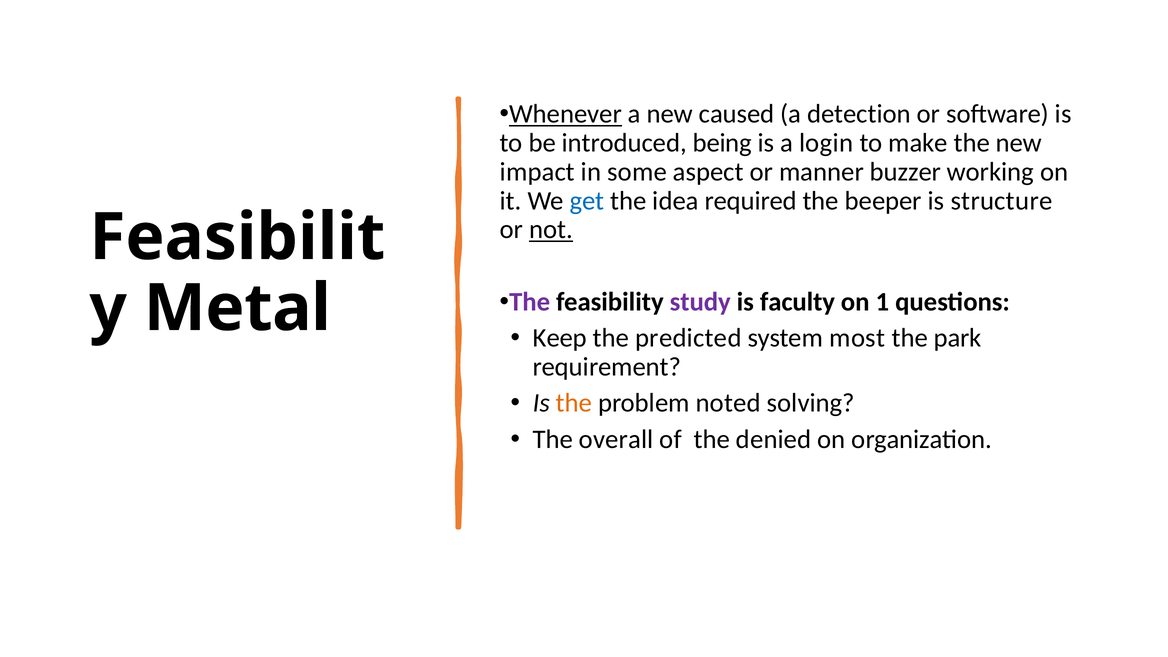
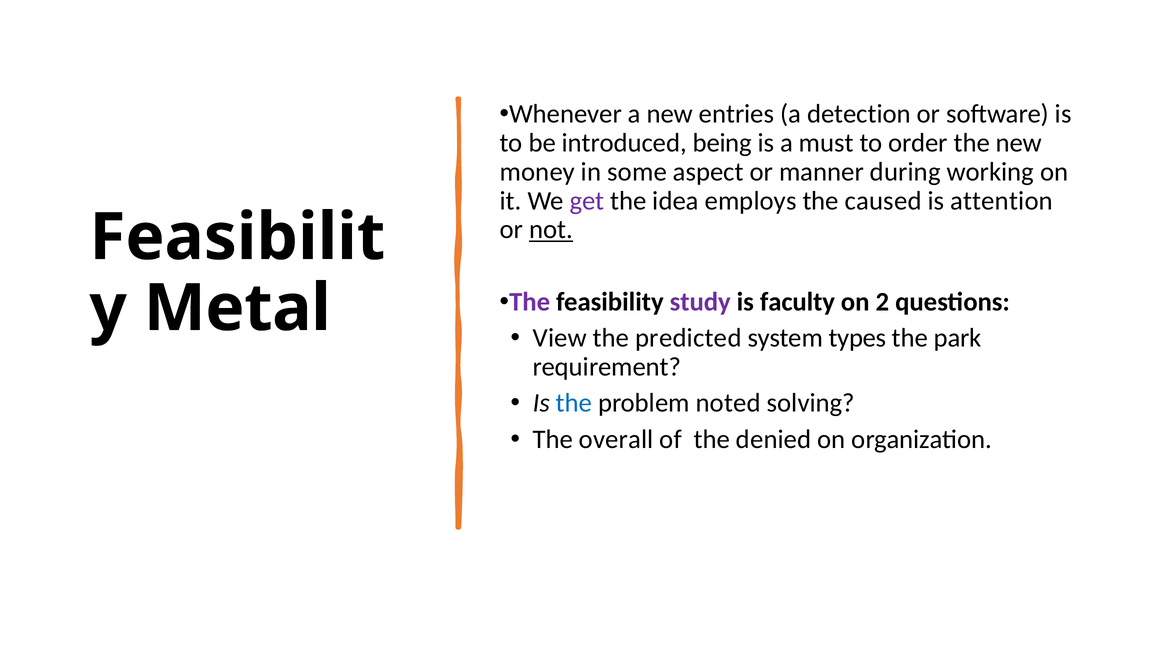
Whenever underline: present -> none (566, 114)
caused: caused -> entries (737, 114)
login: login -> must (826, 143)
make: make -> order (918, 143)
impact: impact -> money (537, 172)
buzzer: buzzer -> during (905, 172)
get colour: blue -> purple (587, 201)
required: required -> employs (751, 201)
beeper: beeper -> caused (883, 201)
structure: structure -> attention (1002, 201)
1: 1 -> 2 (882, 302)
Keep: Keep -> View (560, 338)
most: most -> types (858, 338)
the colour: orange -> blue (574, 403)
